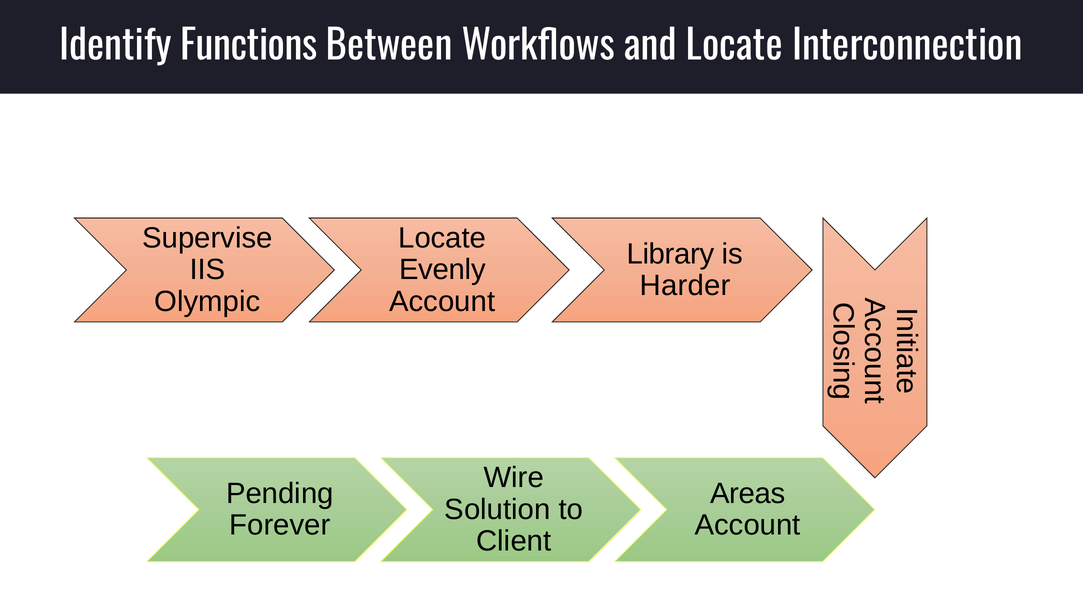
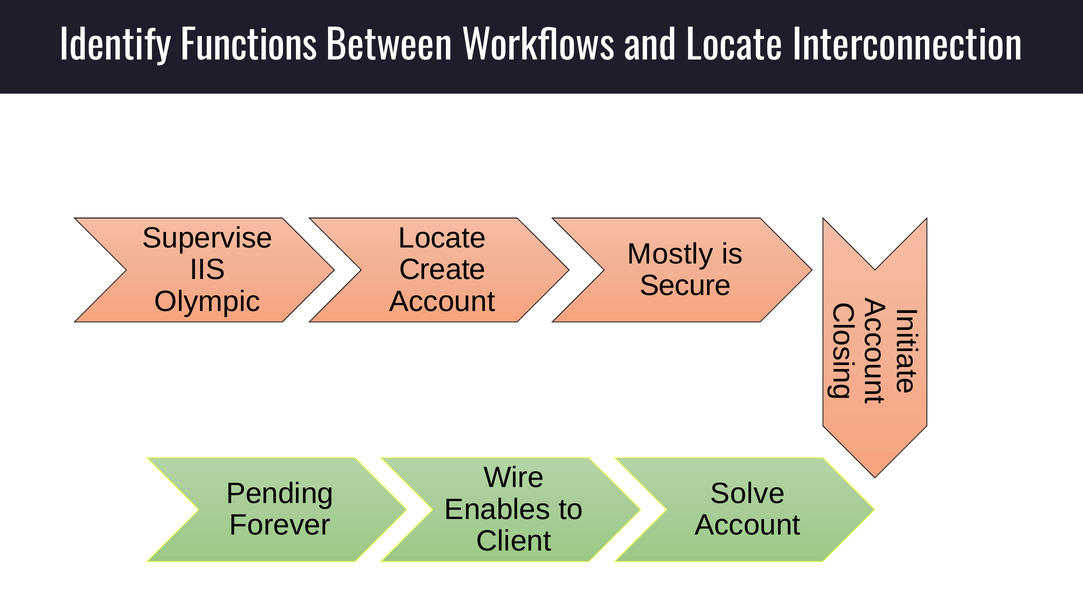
Library: Library -> Mostly (670, 254)
Evenly: Evenly -> Create (442, 270)
Harder: Harder -> Secure (685, 286)
Areas: Areas -> Solve (748, 494)
Solution: Solution -> Enables (497, 510)
